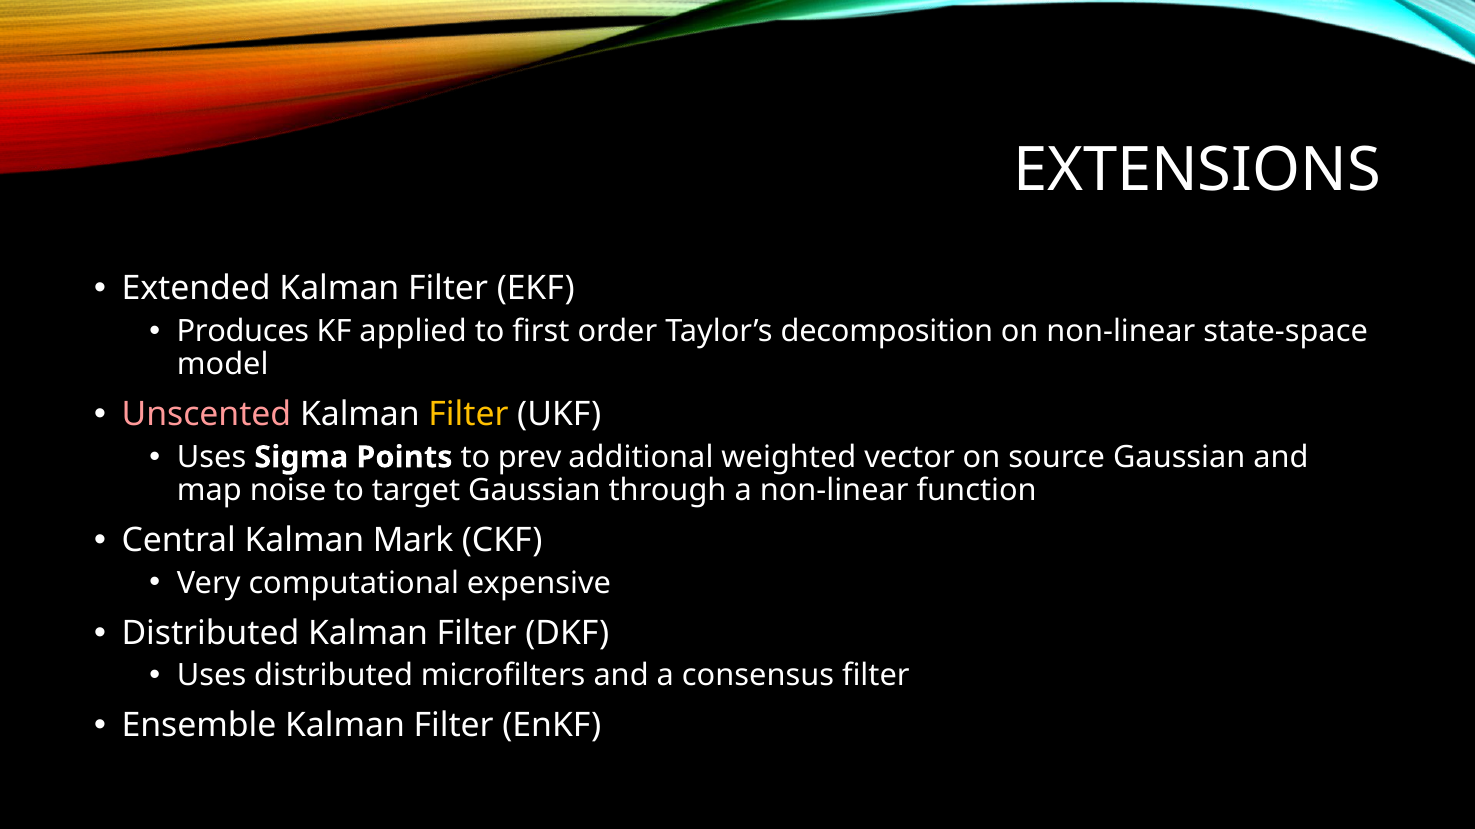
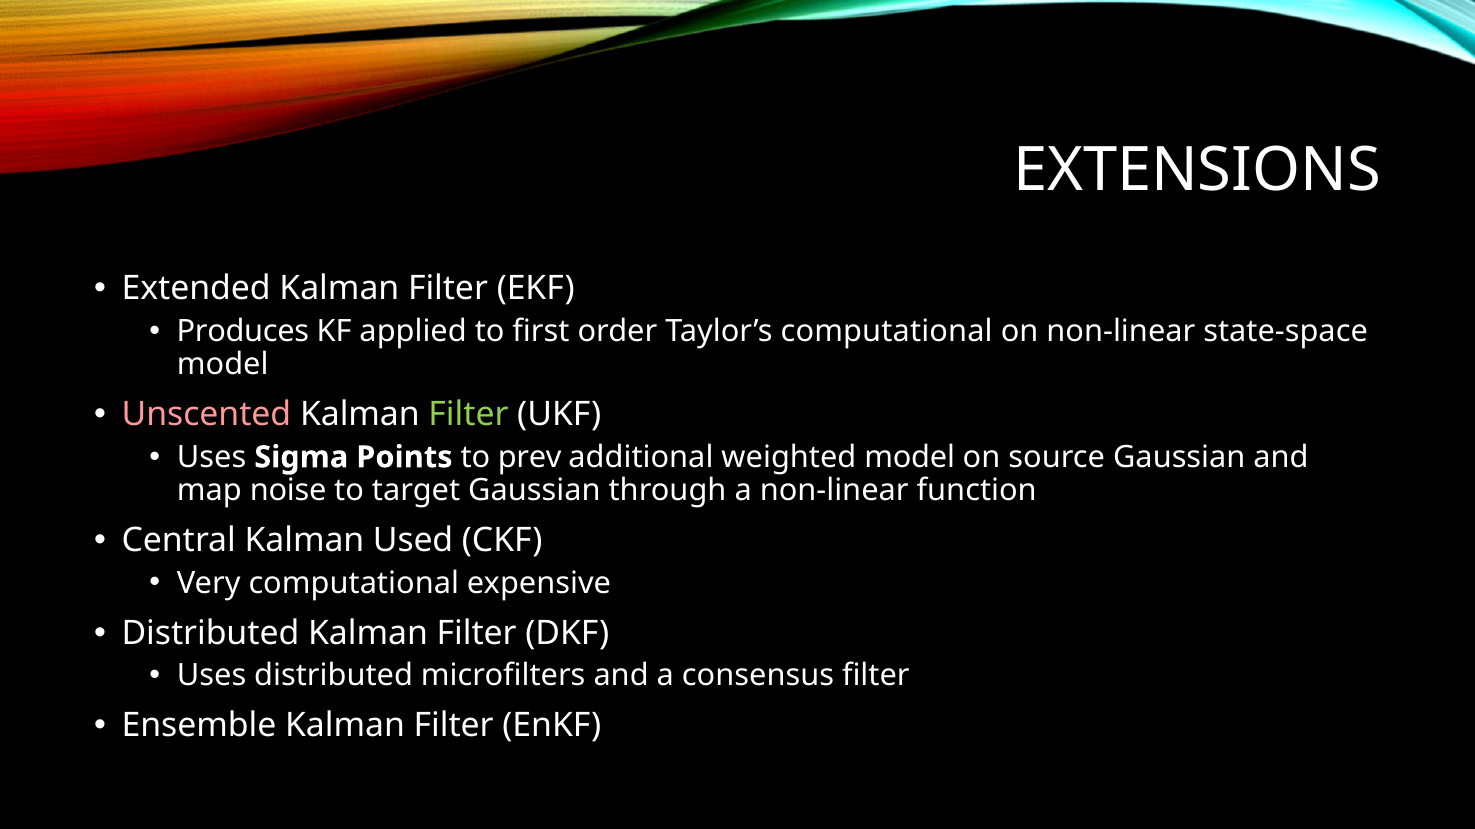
Taylor’s decomposition: decomposition -> computational (887, 332)
Filter colour: yellow -> light green (469, 415)
weighted vector: vector -> model (910, 458)
Mark: Mark -> Used (413, 541)
